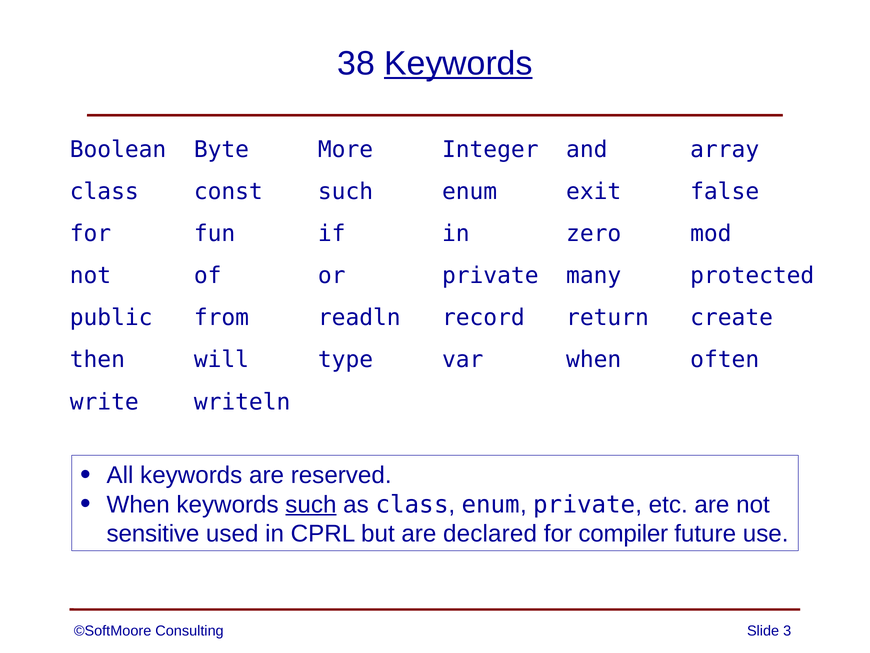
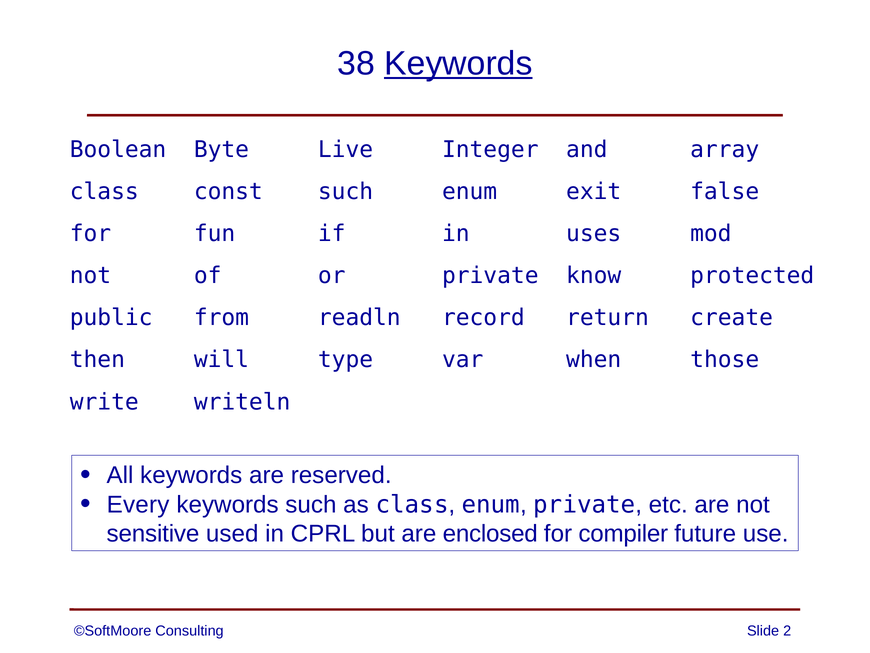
More: More -> Live (346, 150)
zero: zero -> uses (594, 234)
many: many -> know (594, 276)
often: often -> those (725, 360)
When: When -> Every (138, 504)
such underline: present -> none (311, 504)
declared: declared -> enclosed (490, 533)
3: 3 -> 2 (787, 630)
